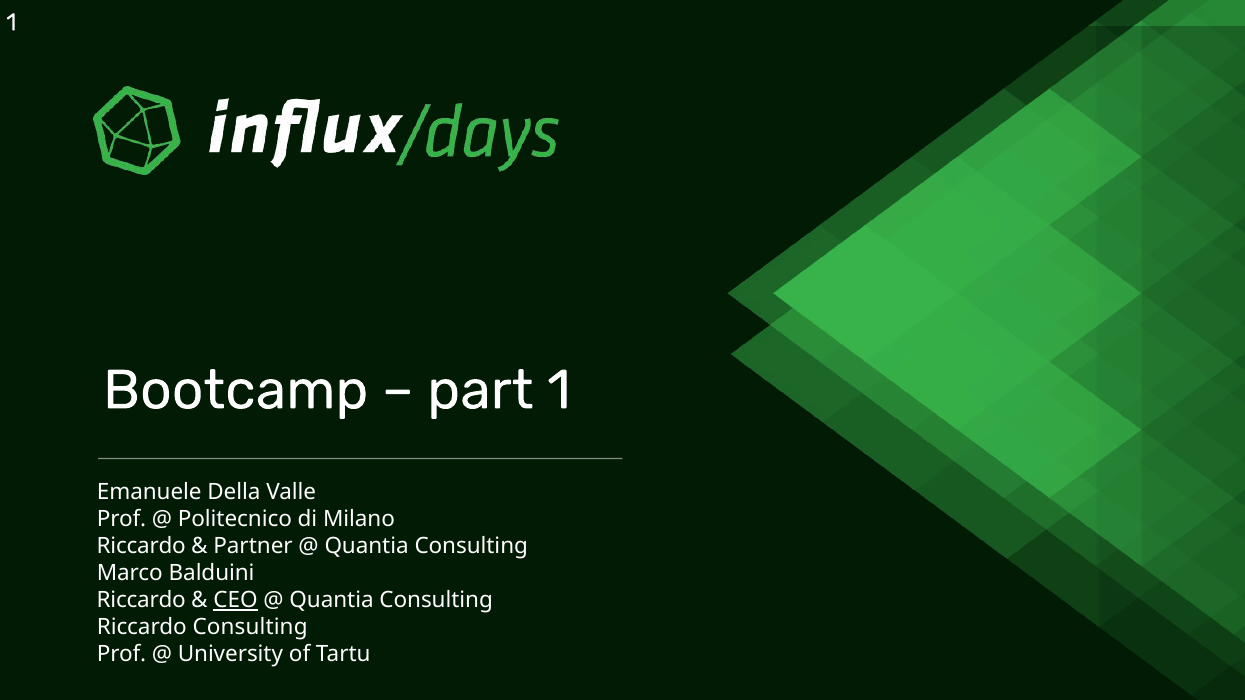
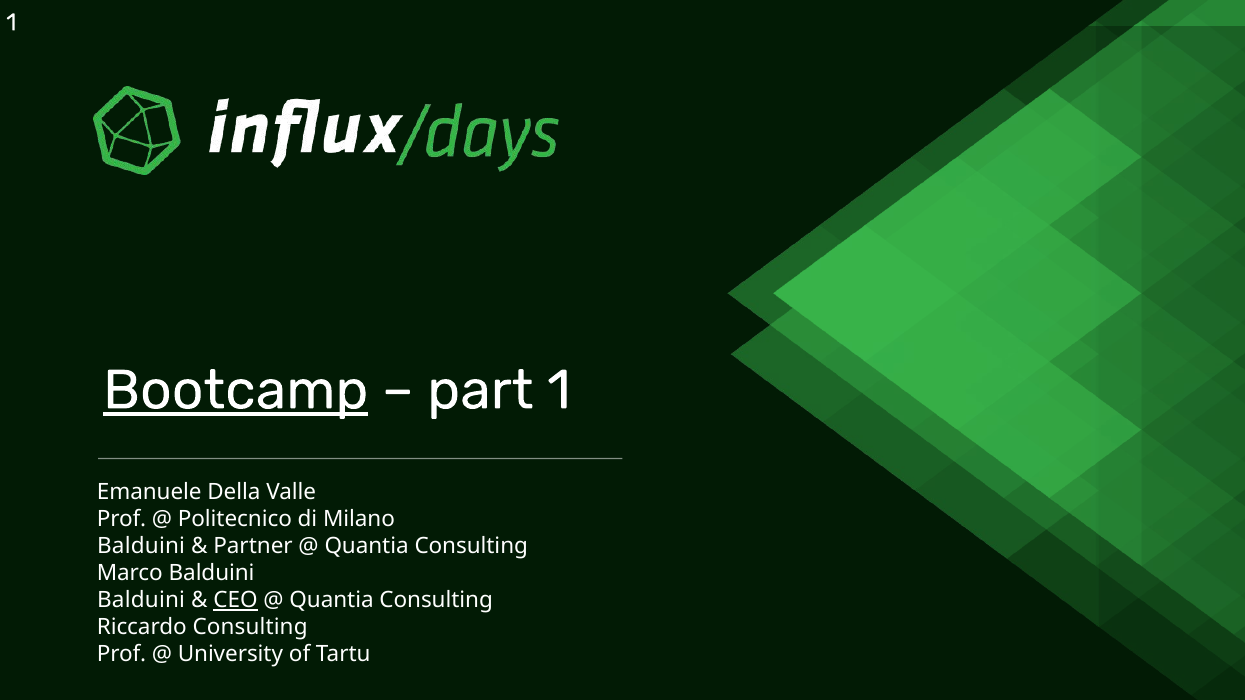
Bootcamp underline: none -> present (236, 390)
Riccardo: Riccardo -> Balduini (141, 547)
Riccardo: Riccardo -> Balduini (141, 601)
